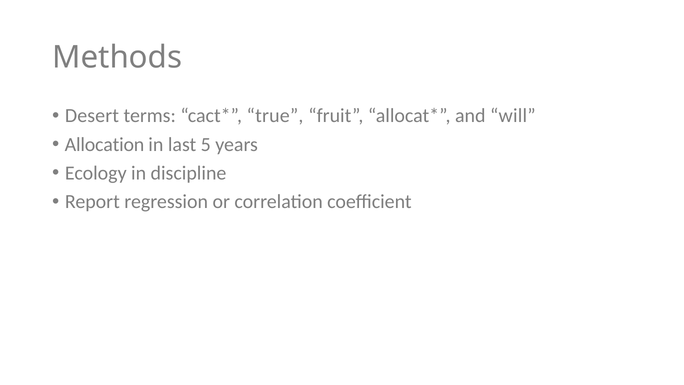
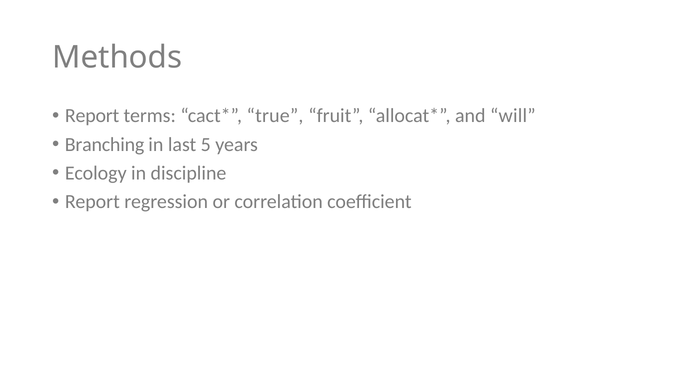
Desert: Desert -> Report (92, 116)
Allocation: Allocation -> Branching (105, 144)
